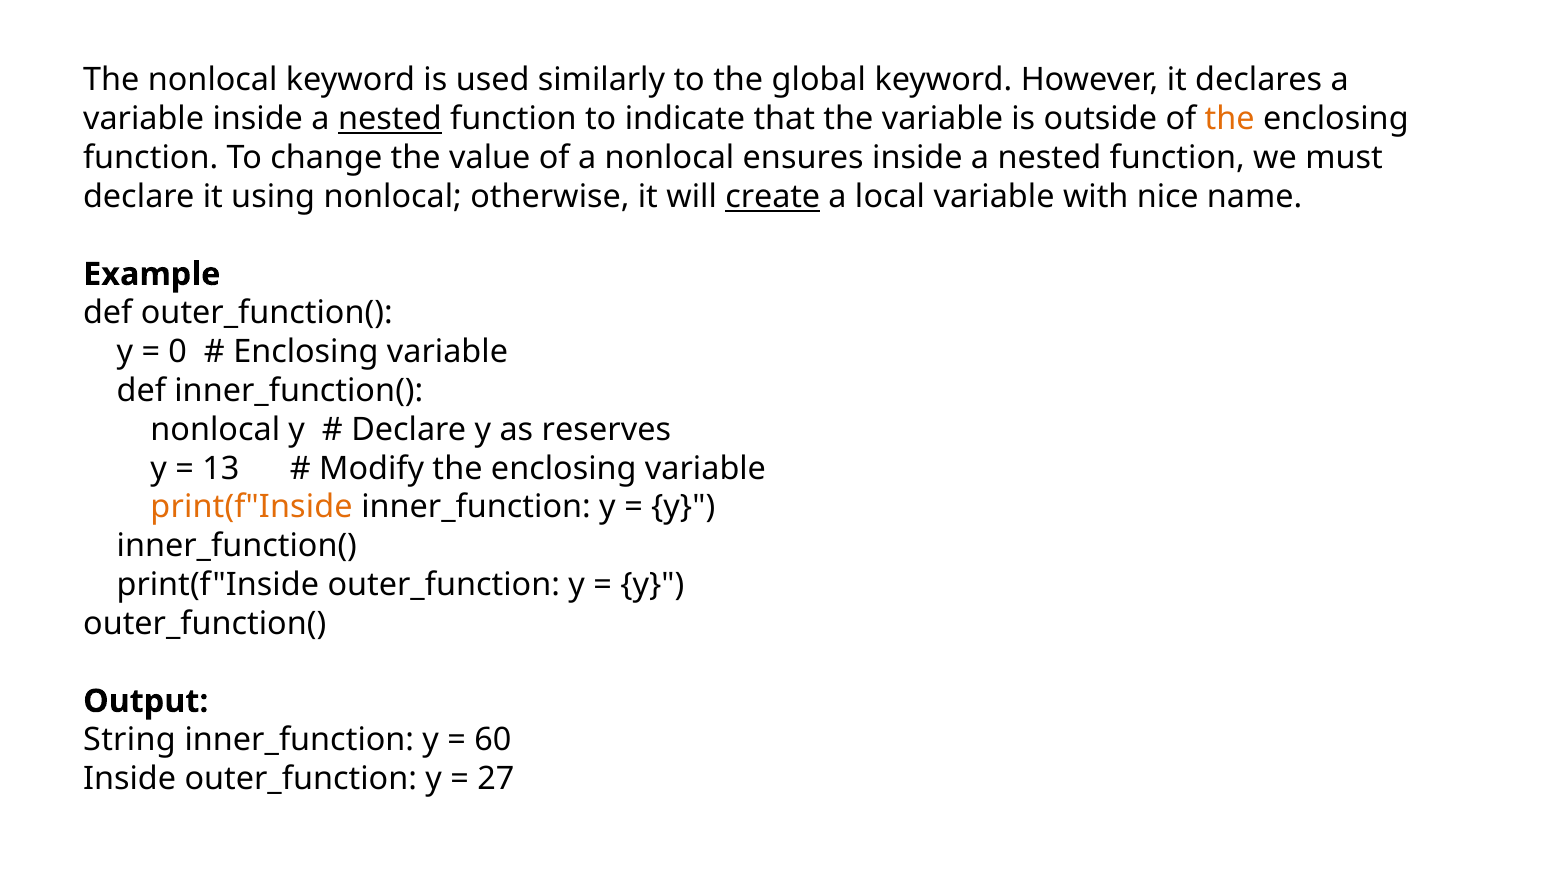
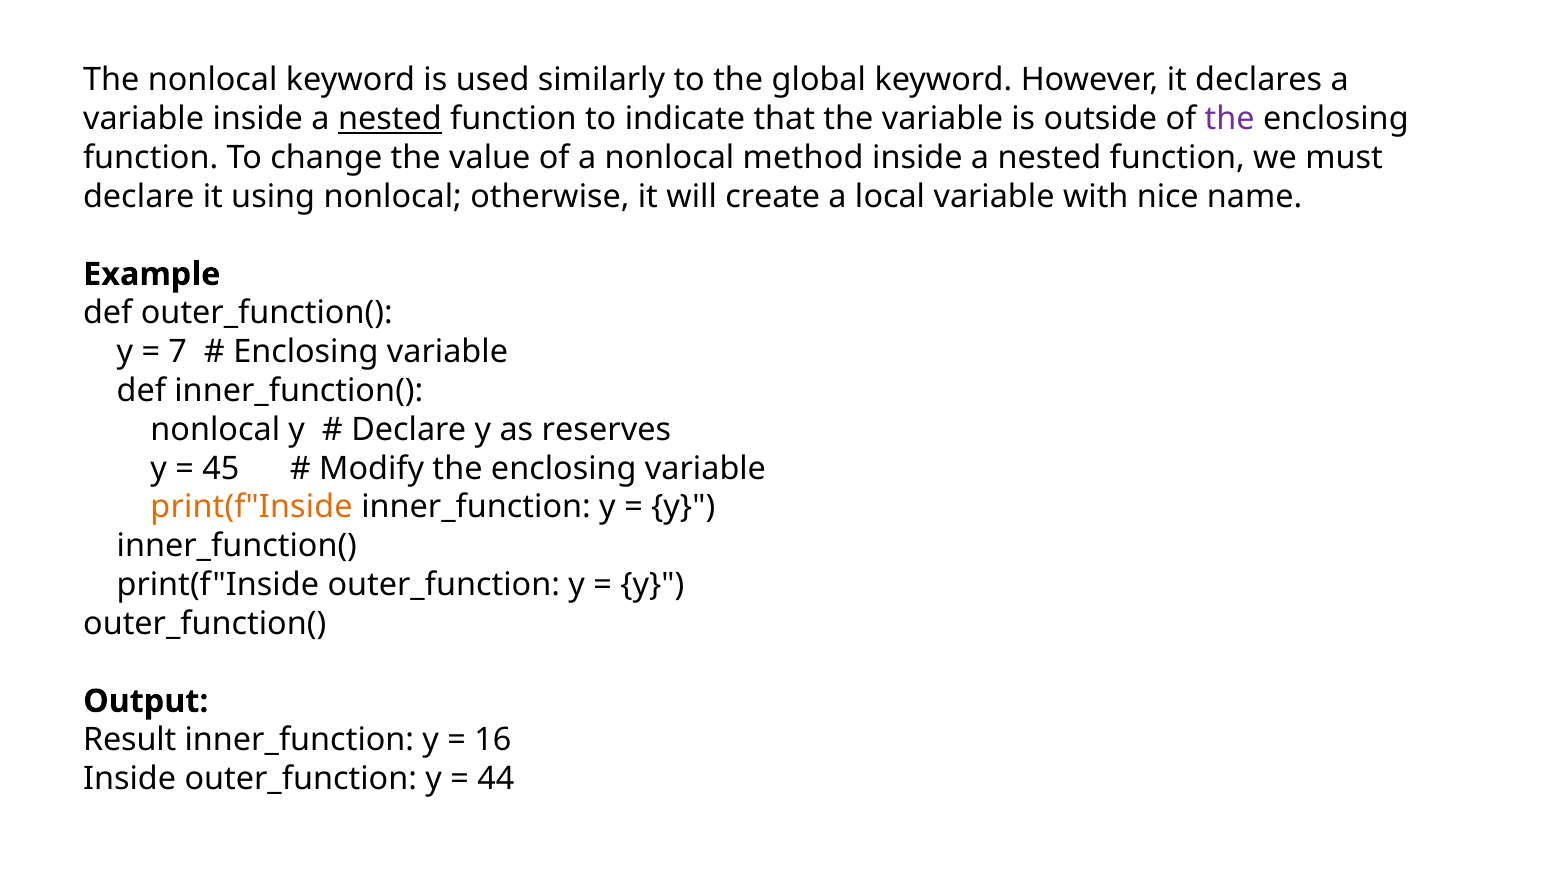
the colour: orange -> purple (1230, 119)
ensures: ensures -> method (803, 158)
create underline: present -> none (773, 197)
0: 0 -> 7 (178, 352)
13: 13 -> 45 (221, 468)
String: String -> Result (130, 740)
60: 60 -> 16 (493, 740)
27: 27 -> 44 (496, 779)
